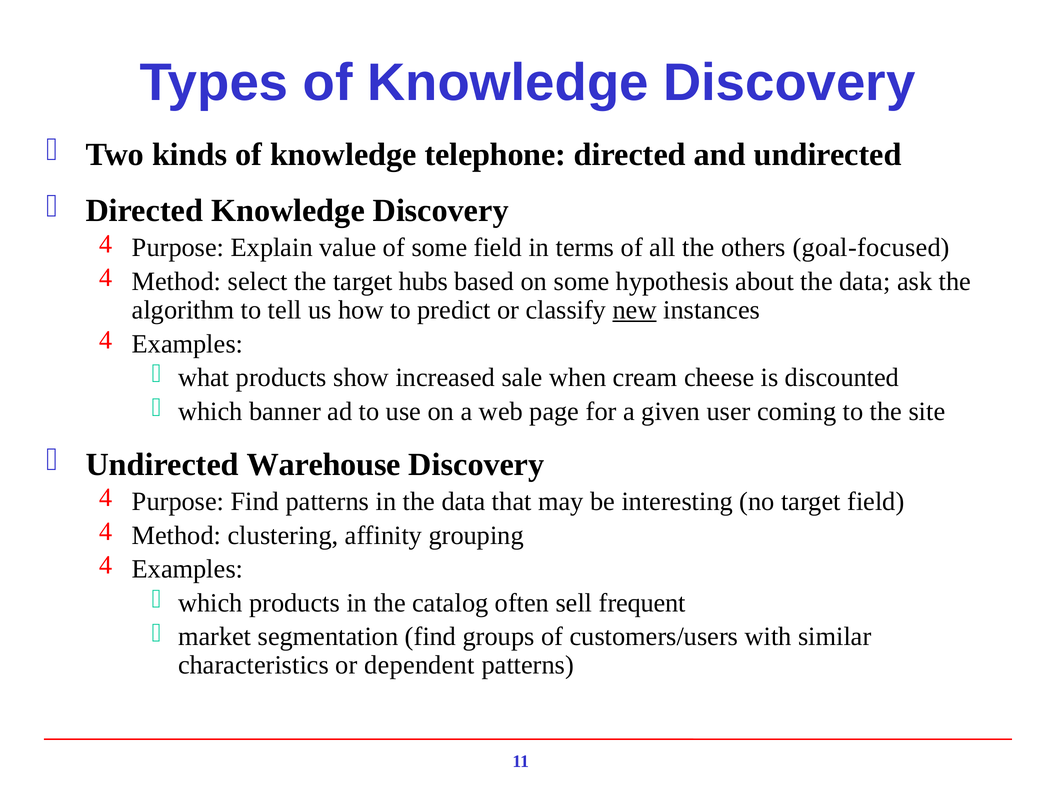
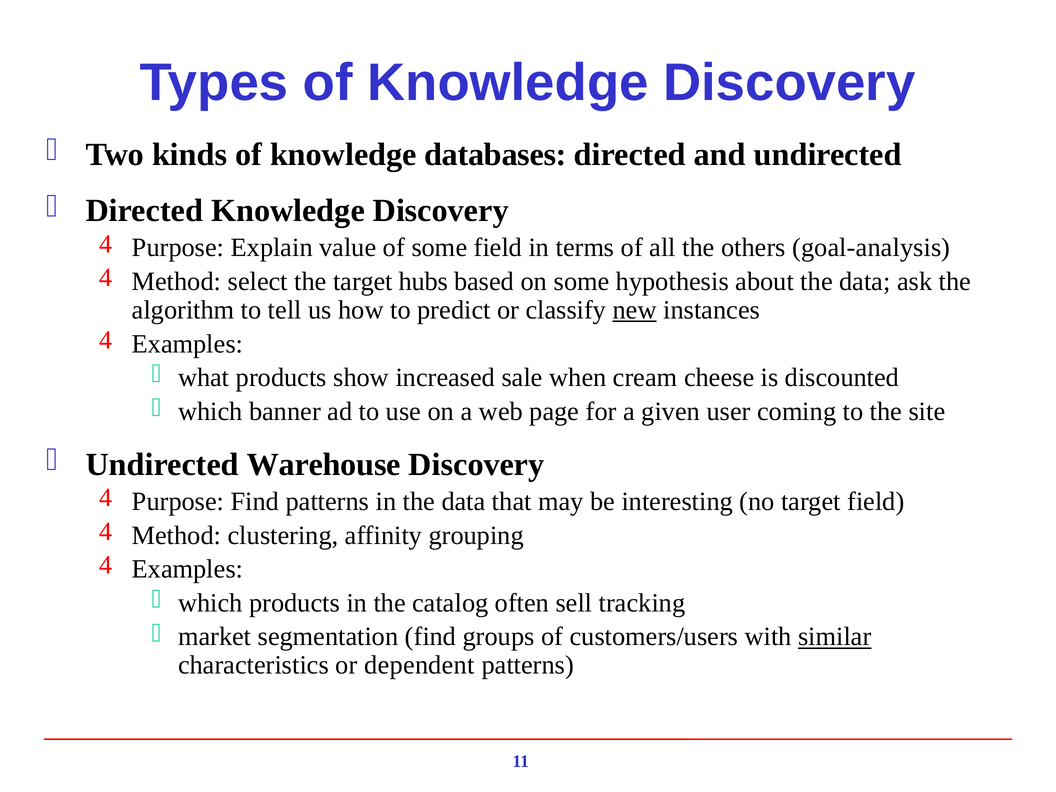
telephone: telephone -> databases (495, 154)
goal-focused: goal-focused -> goal-analysis (871, 248)
frequent: frequent -> tracking (642, 603)
similar underline: none -> present (835, 637)
